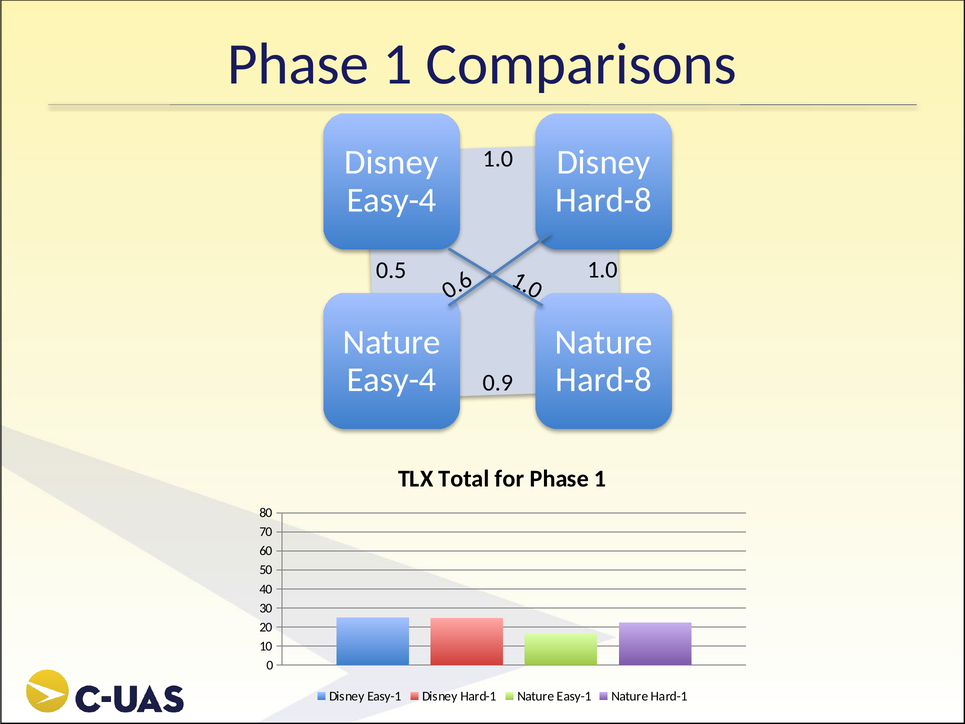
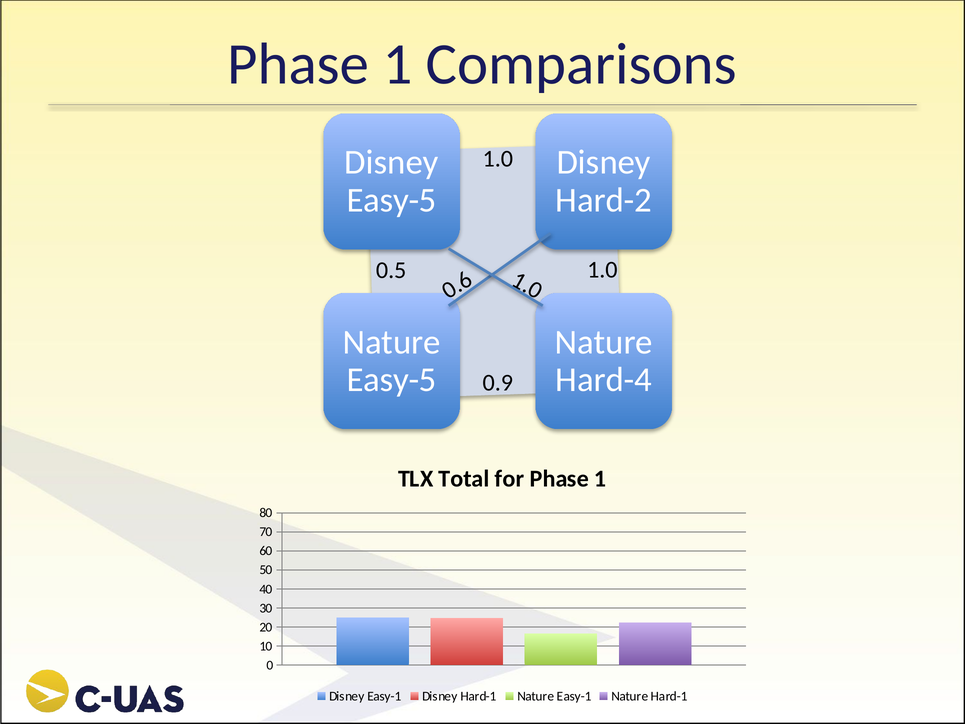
Easy-4: Easy-4 -> Easy-5 (392, 200)
Hard-8: Hard-8 -> Hard-2 (604, 200)
Easy-4: Easy-4 -> Easy-5 (392, 380)
Hard-8: Hard-8 -> Hard-4 (604, 380)
